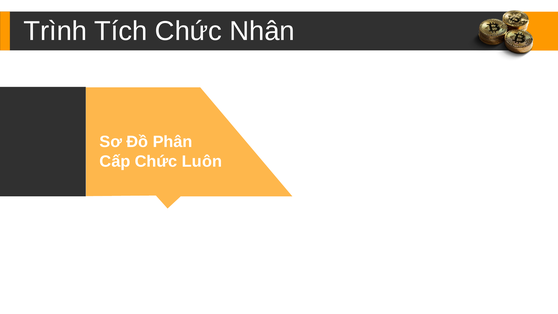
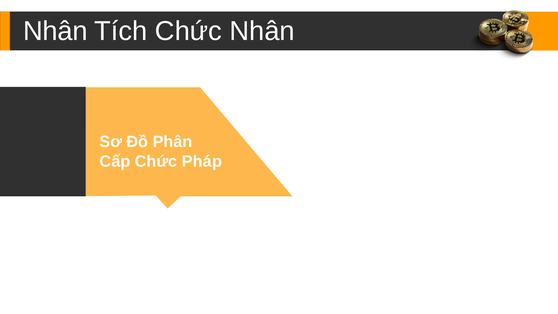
Trình: Trình -> Nhân (55, 31)
Luôn: Luôn -> Pháp (202, 161)
